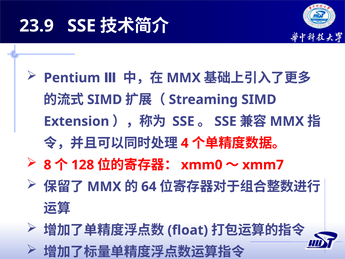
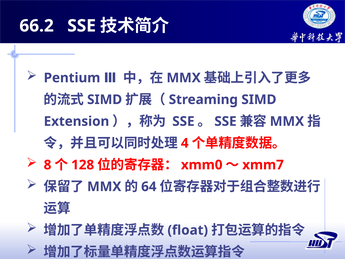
23.9: 23.9 -> 66.2 (37, 26)
